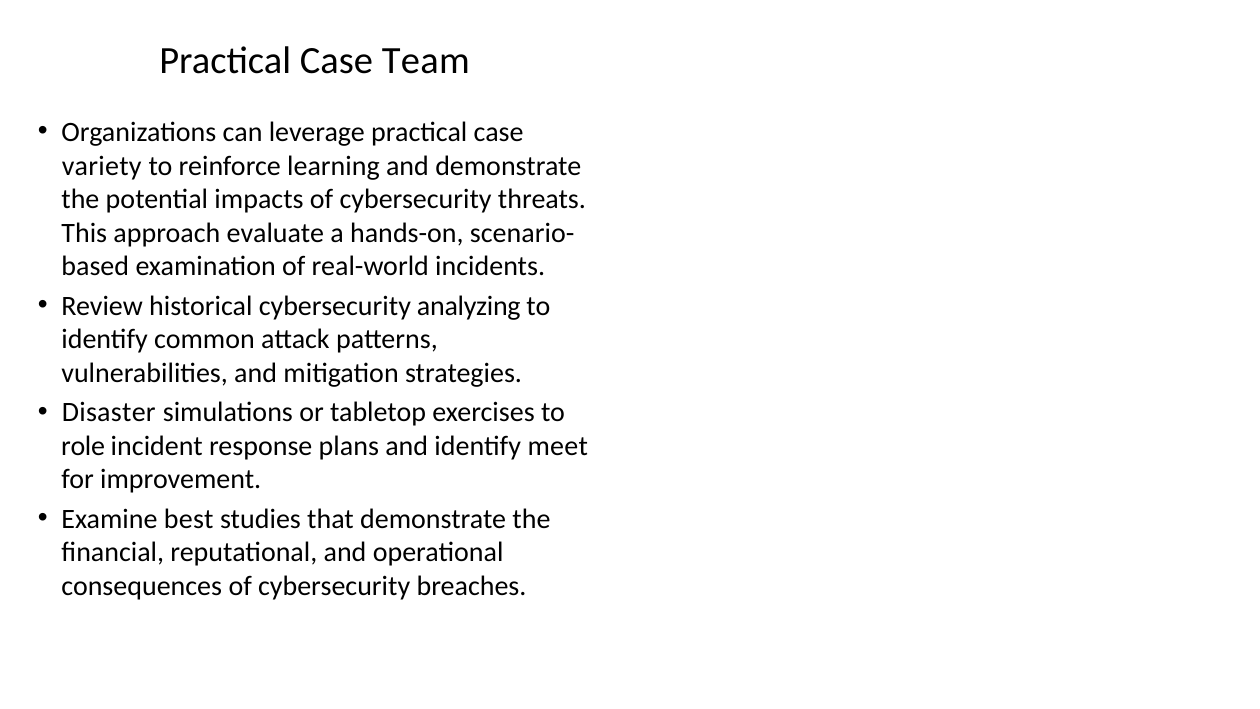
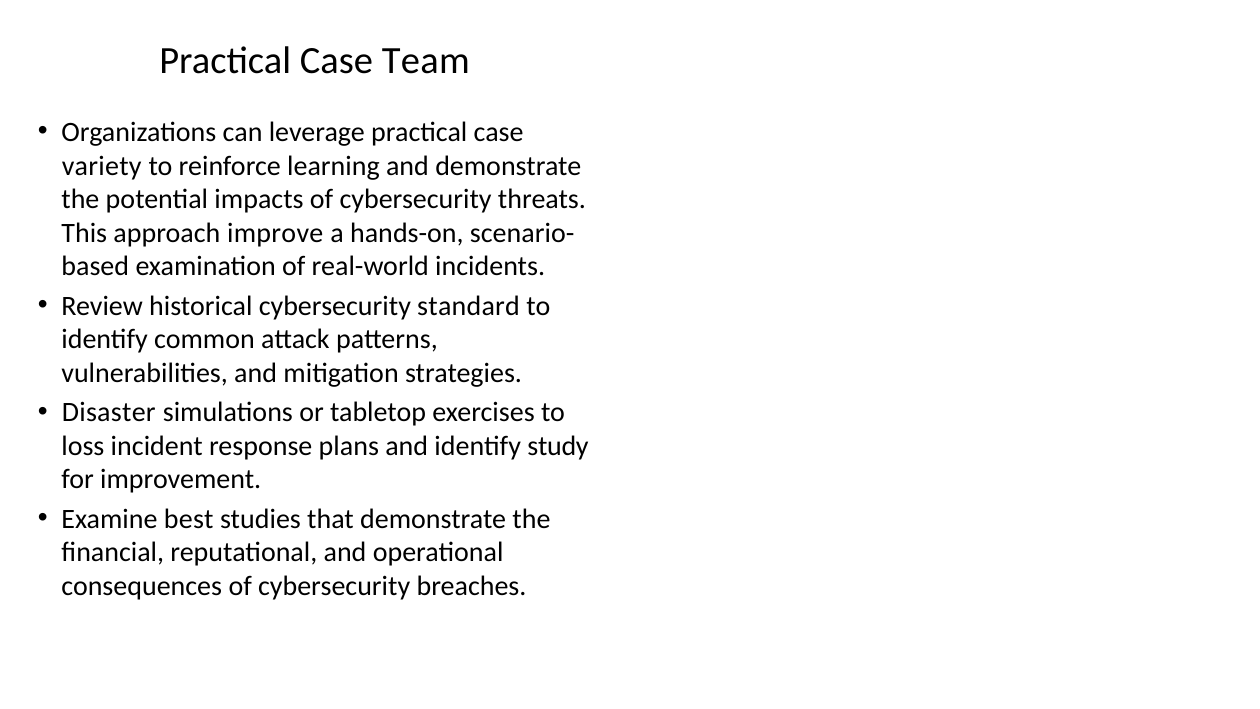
evaluate: evaluate -> improve (275, 233)
analyzing: analyzing -> standard (469, 306)
role: role -> loss (83, 446)
meet: meet -> study (558, 446)
